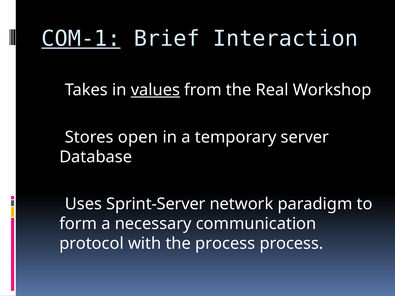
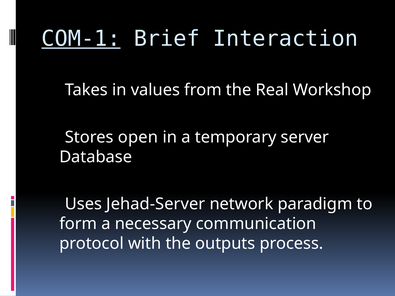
values underline: present -> none (155, 90)
Sprint-Server: Sprint-Server -> Jehad-Server (156, 204)
the process: process -> outputs (225, 244)
